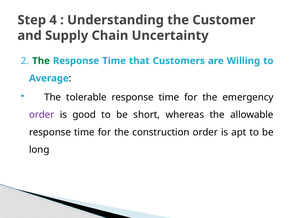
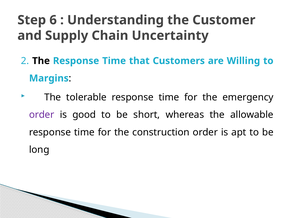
4: 4 -> 6 (53, 20)
The colour: green -> black (41, 61)
Average: Average -> Margins (49, 78)
